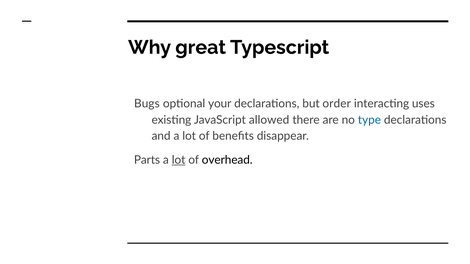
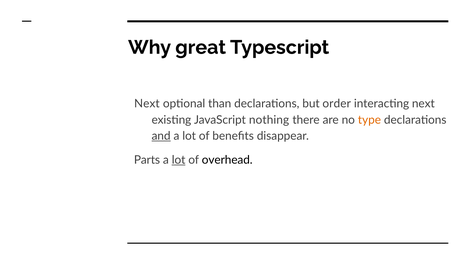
Bugs: Bugs -> Next (147, 104)
your: your -> than (220, 104)
interacting uses: uses -> next (423, 104)
allowed: allowed -> nothing (269, 120)
type colour: blue -> orange (369, 120)
and underline: none -> present (161, 136)
